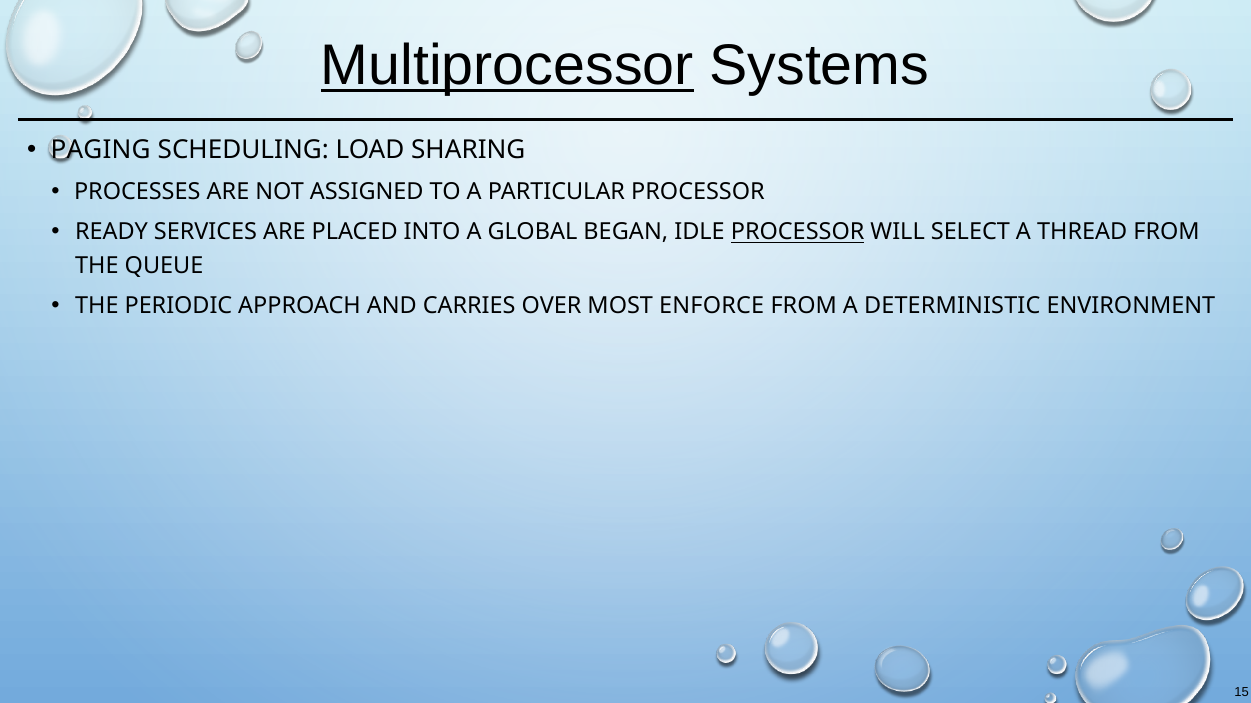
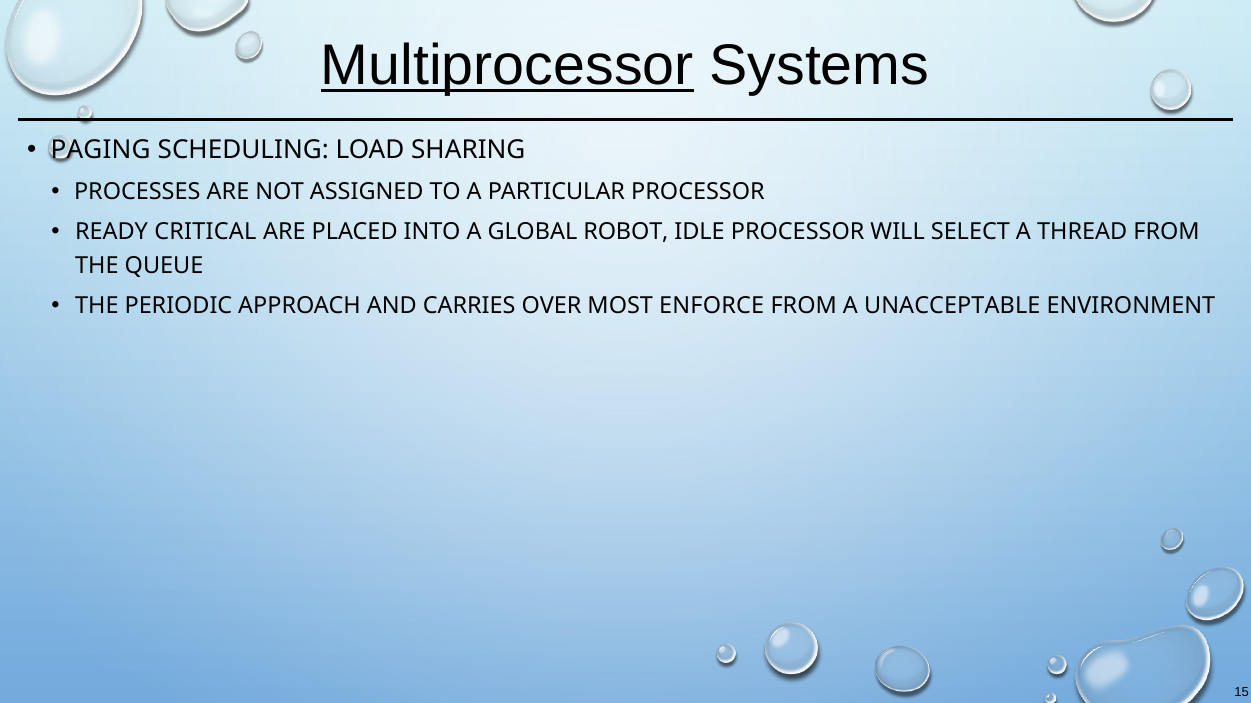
SERVICES: SERVICES -> CRITICAL (205, 232)
BEGAN: BEGAN -> ROBOT (626, 232)
PROCESSOR underline: present -> none (798, 232)
DETERMINISTIC: DETERMINISTIC -> UNACCEPTABLE (952, 306)
